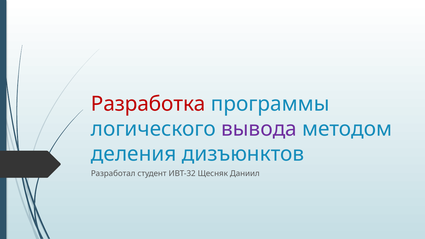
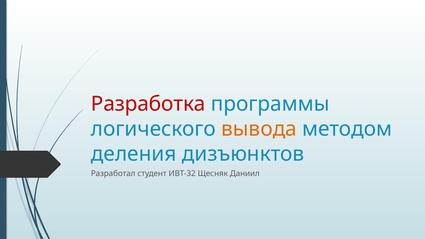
вывода colour: purple -> orange (259, 129)
